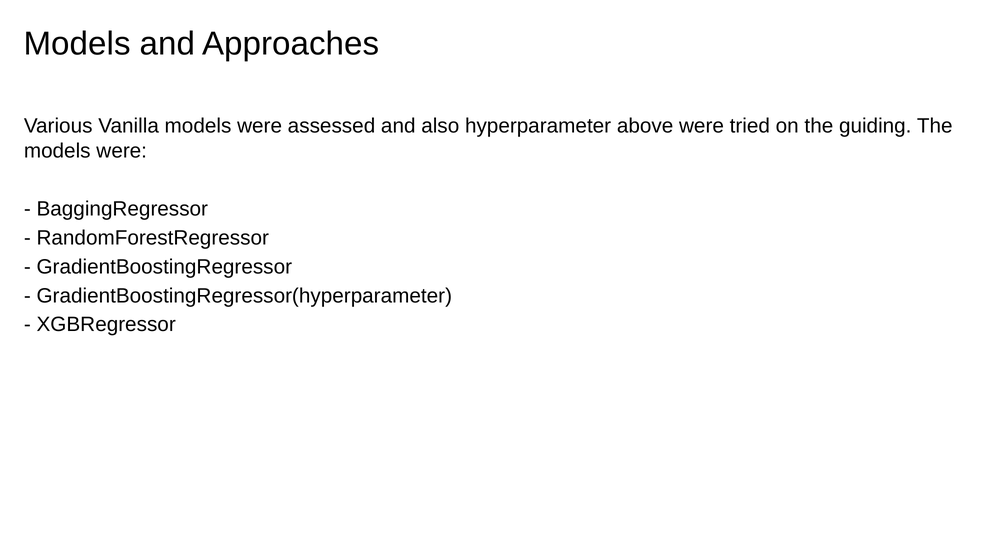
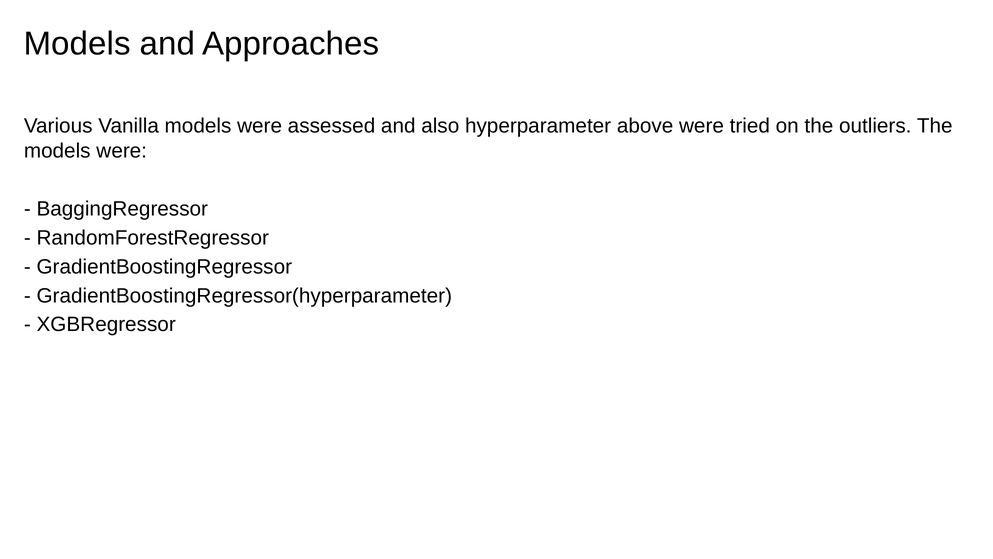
guiding: guiding -> outliers (875, 126)
